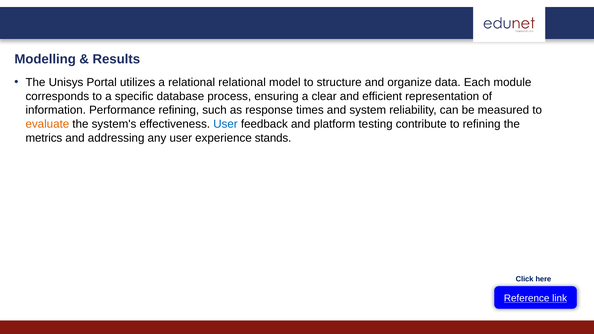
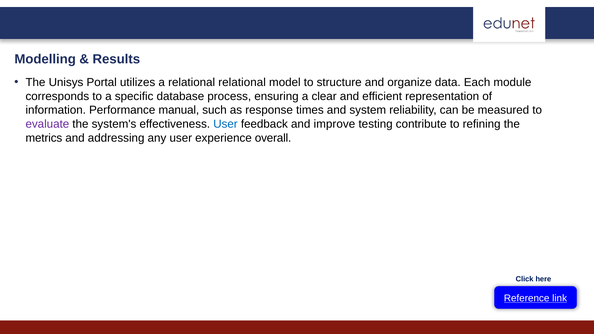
Performance refining: refining -> manual (179, 110)
evaluate colour: orange -> purple (47, 124)
platform: platform -> improve (334, 124)
stands: stands -> overall (273, 138)
